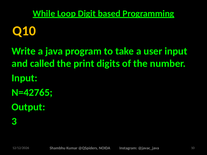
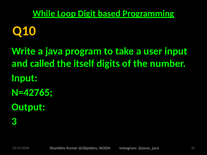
print: print -> itself (84, 64)
